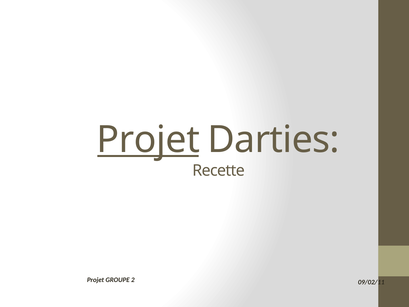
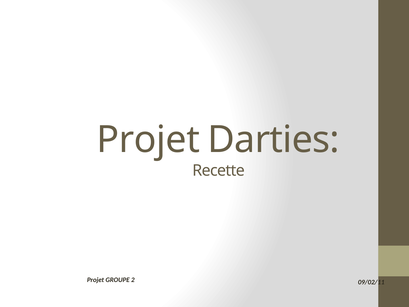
Projet underline: present -> none (148, 140)
